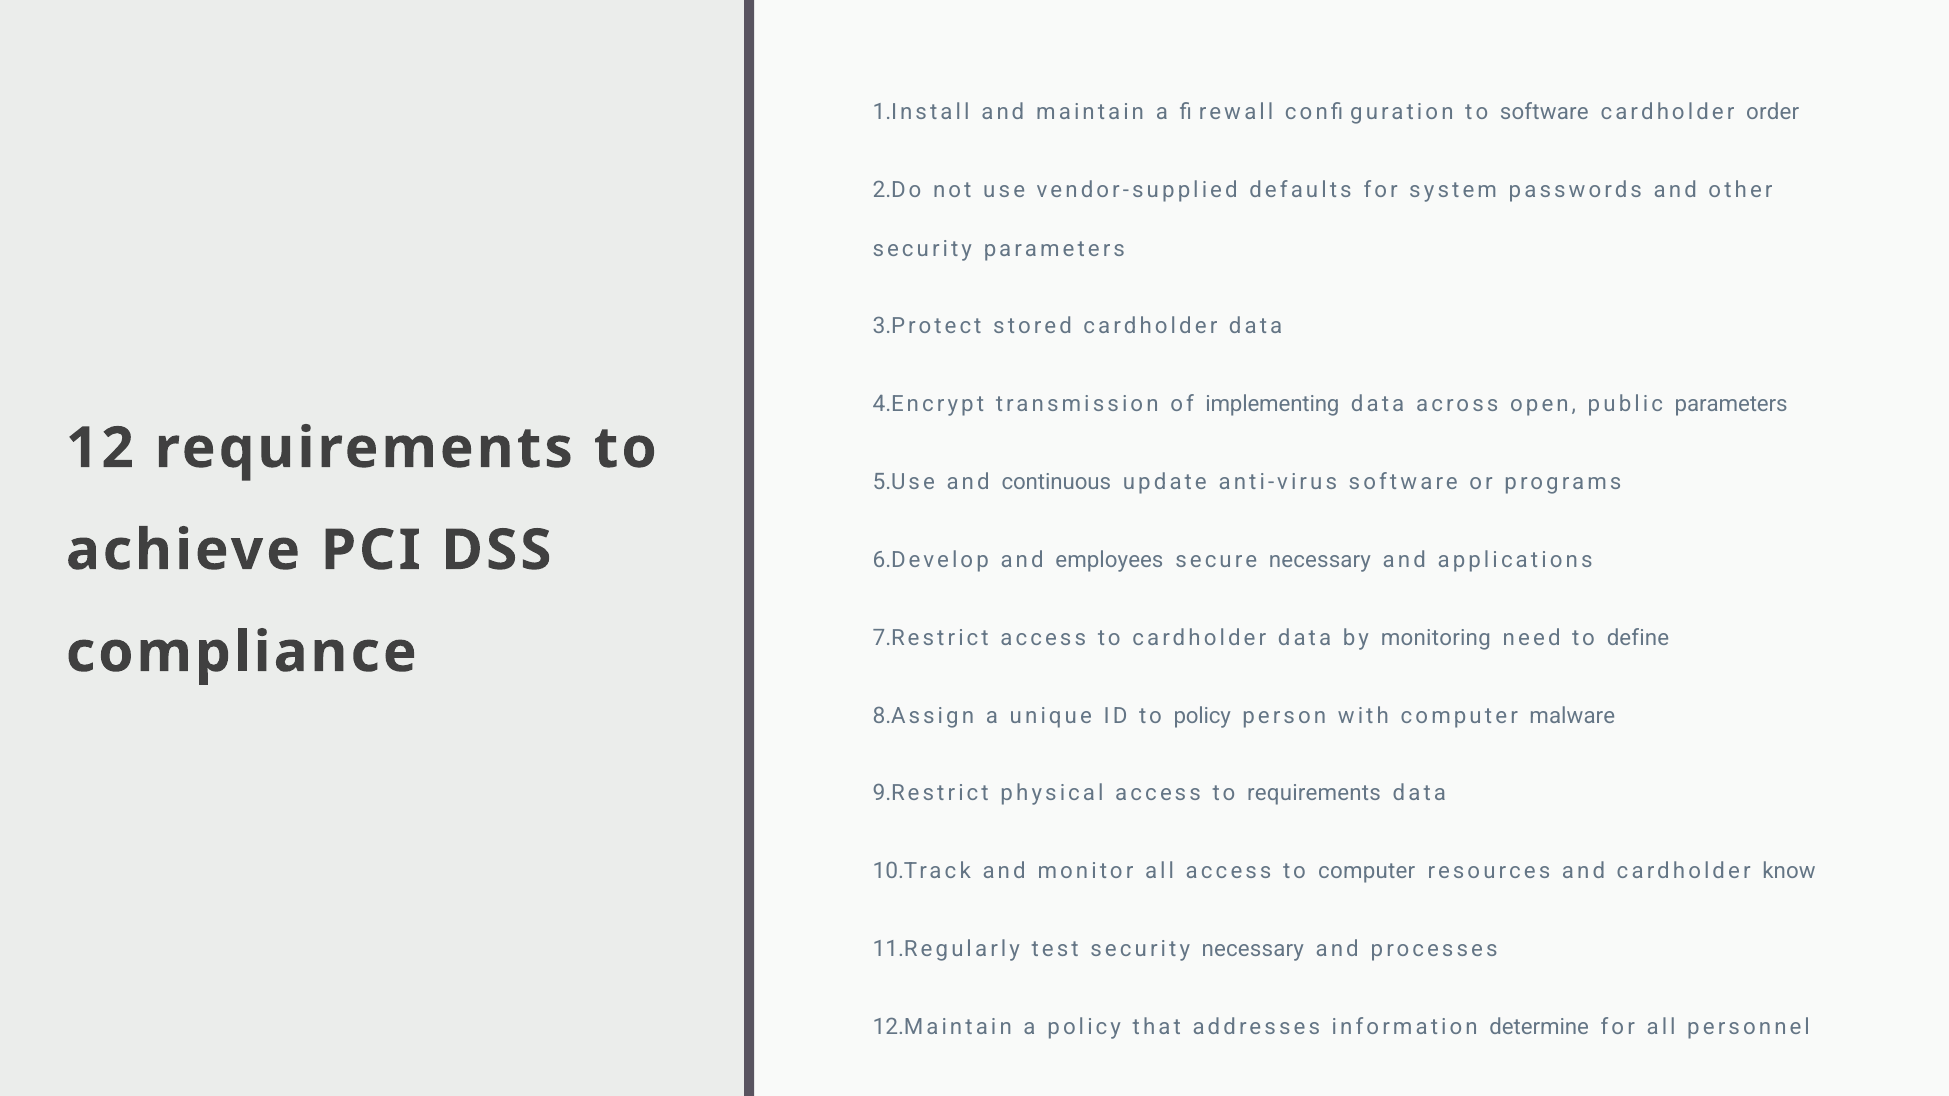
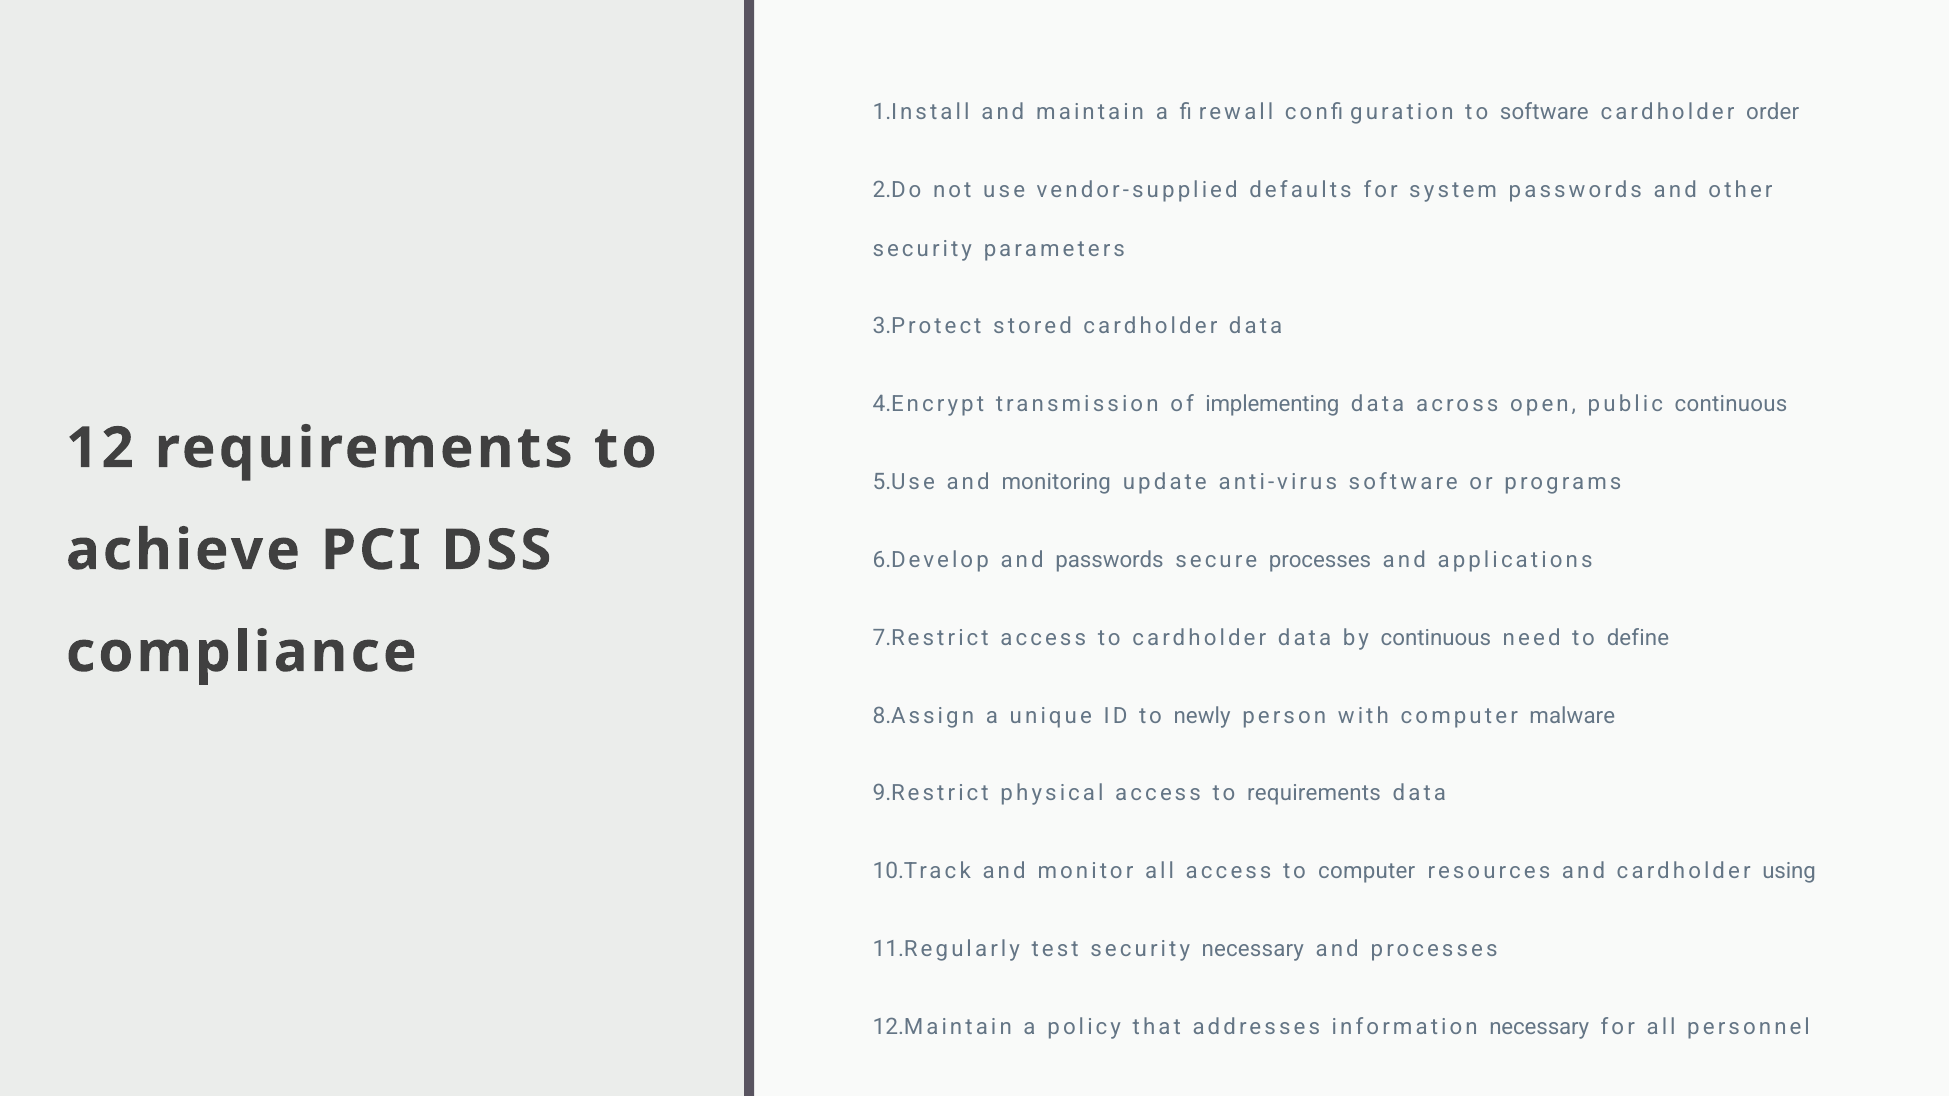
public parameters: parameters -> continuous (1731, 405)
continuous: continuous -> monitoring (1056, 482)
and employees: employees -> passwords (1110, 560)
secure necessary: necessary -> processes (1320, 560)
by monitoring: monitoring -> continuous (1436, 638)
to policy: policy -> newly (1202, 716)
know: know -> using (1789, 872)
information determine: determine -> necessary (1539, 1027)
